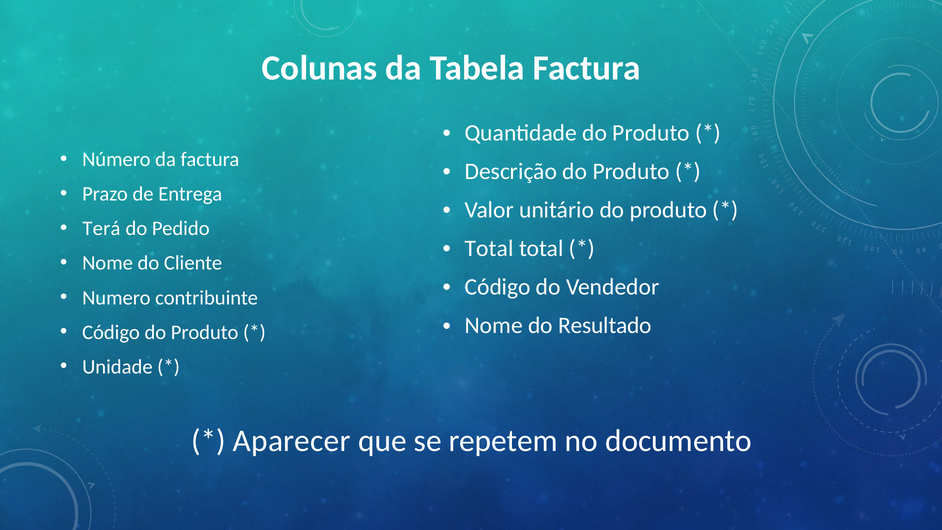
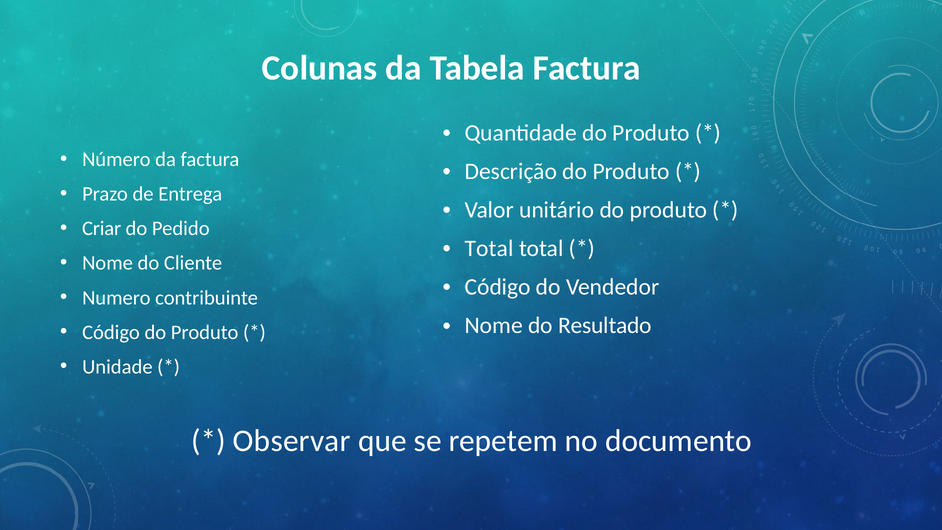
Terá: Terá -> Criar (102, 229)
Aparecer: Aparecer -> Observar (292, 441)
